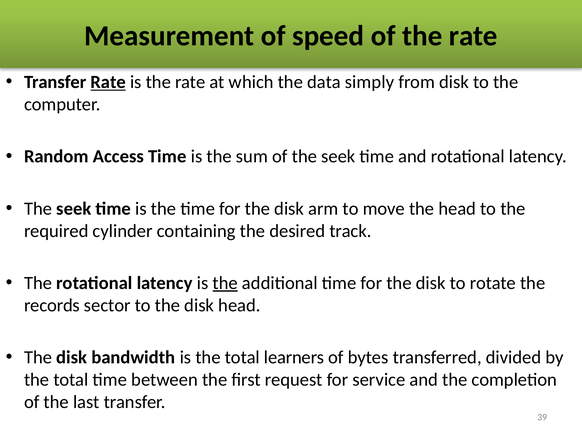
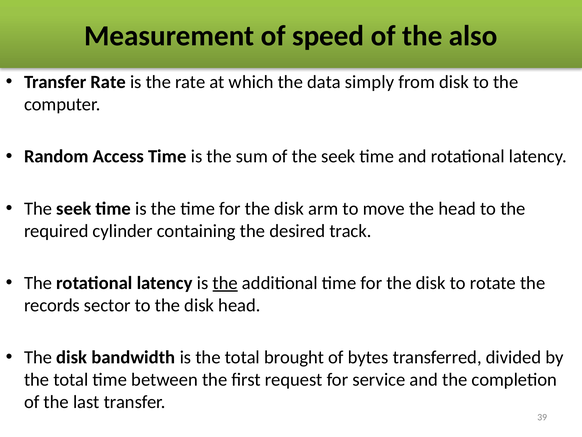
of the rate: rate -> also (473, 36)
Rate underline: present -> none (108, 82)
learners: learners -> brought (294, 357)
